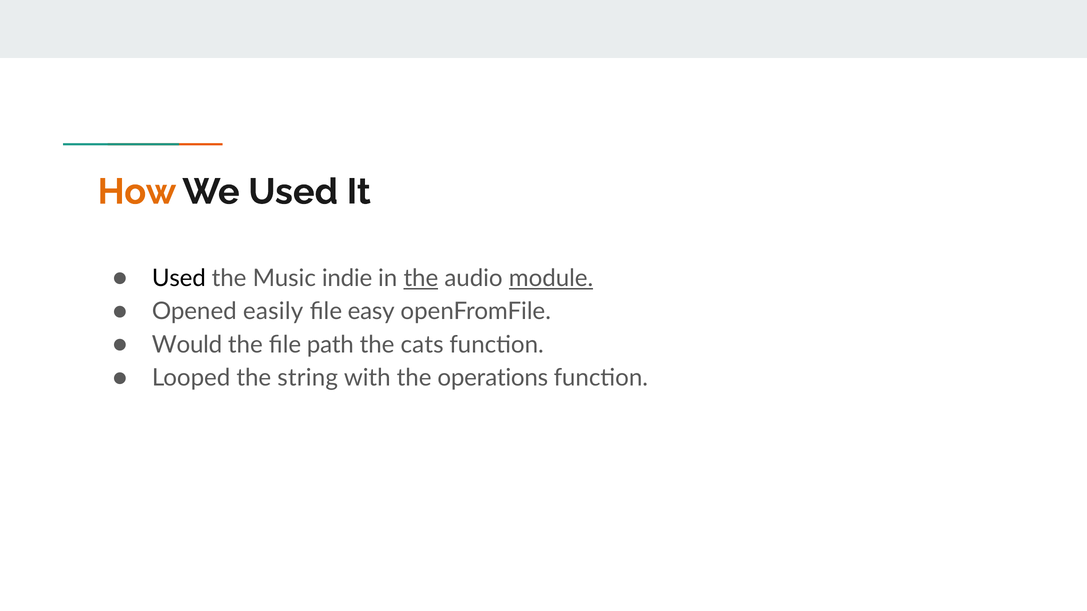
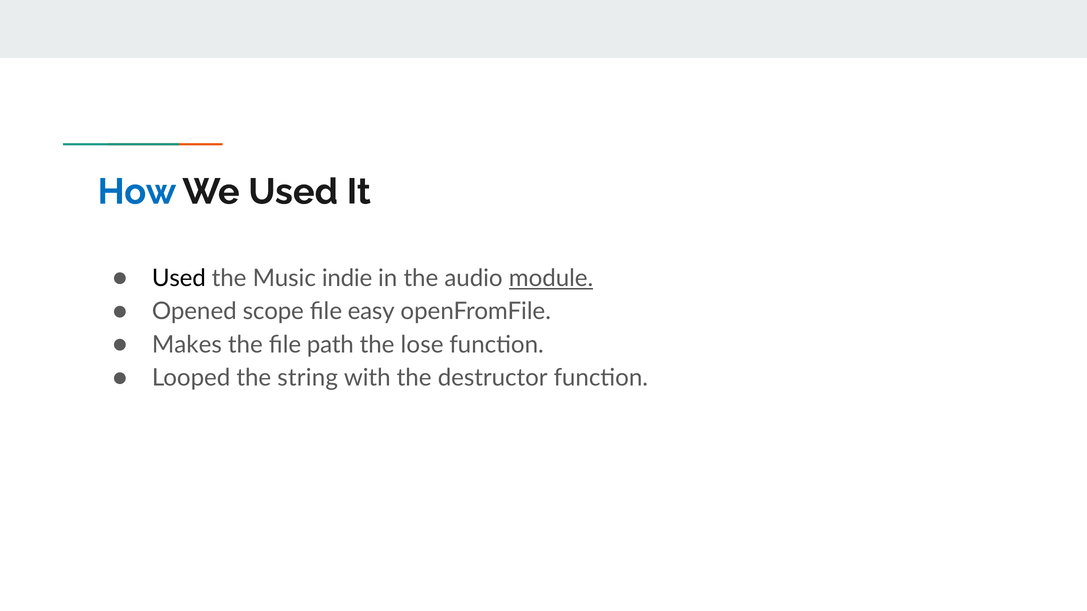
How colour: orange -> blue (137, 192)
the underline: present -> none (421, 278)
easily: easily -> scope (273, 312)
Would: Would -> Makes (187, 345)
cats: cats -> lose (422, 345)
operations: operations -> destructor (493, 378)
